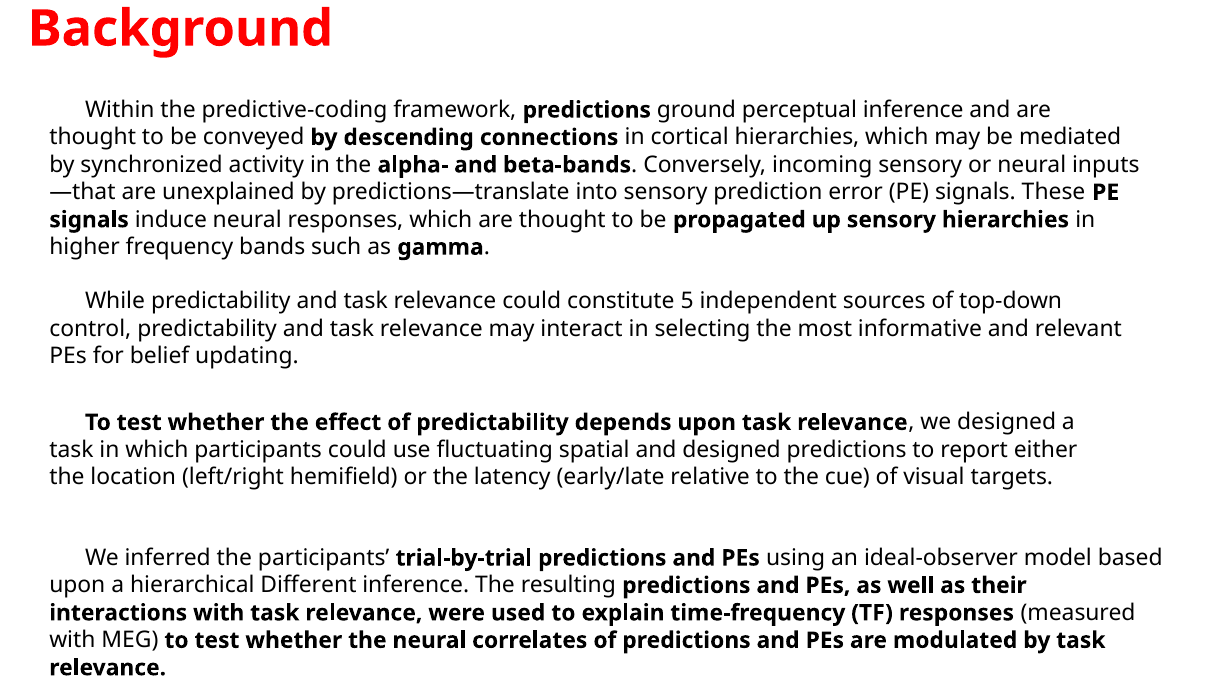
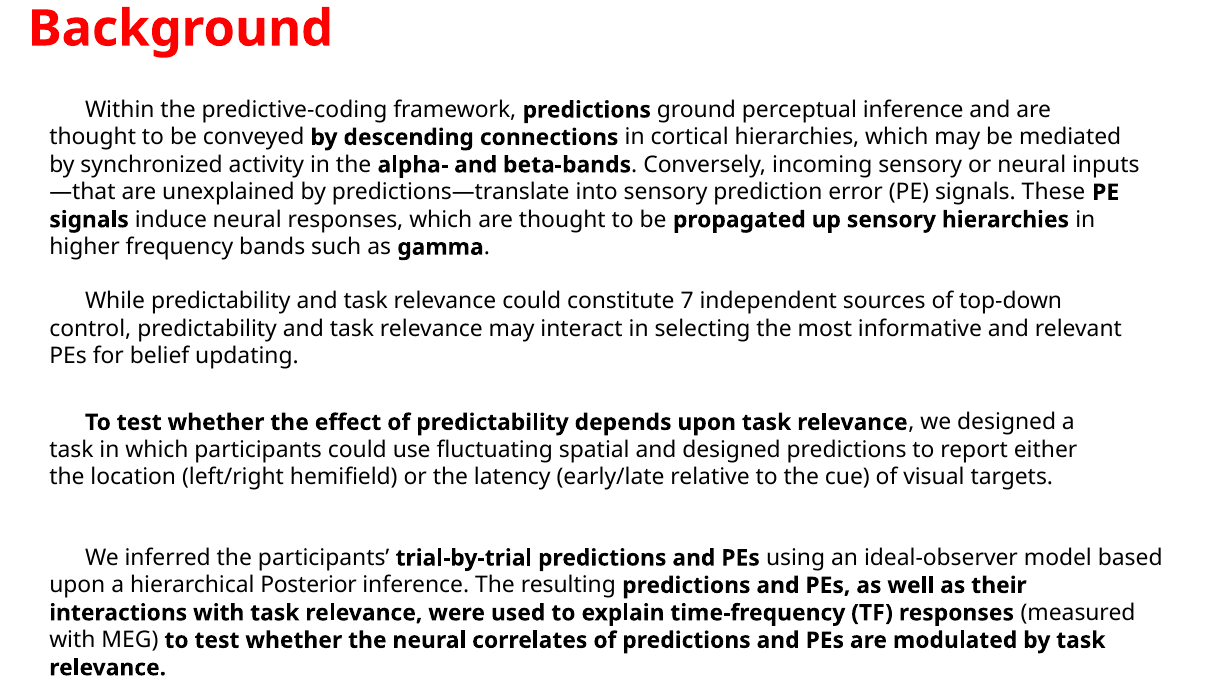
5: 5 -> 7 (687, 301)
Different: Different -> Posterior (309, 586)
